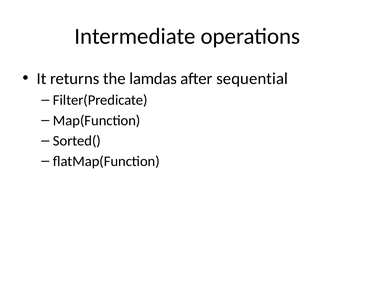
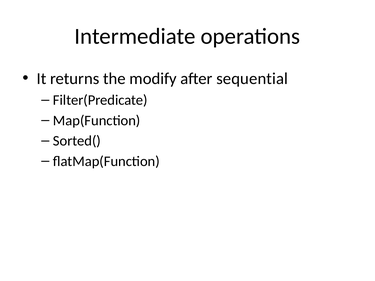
lamdas: lamdas -> modify (153, 79)
